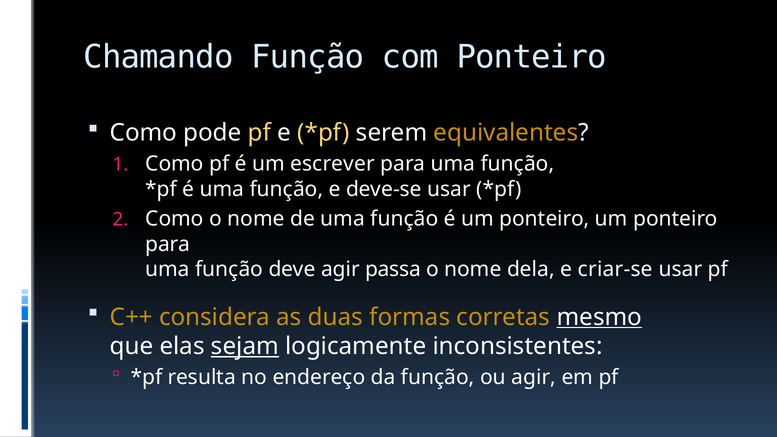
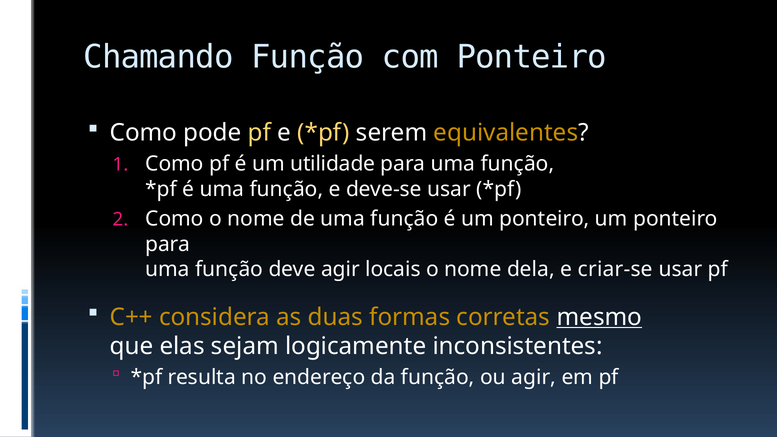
escrever: escrever -> utilidade (333, 164)
passa: passa -> locais (393, 269)
sejam underline: present -> none (245, 346)
